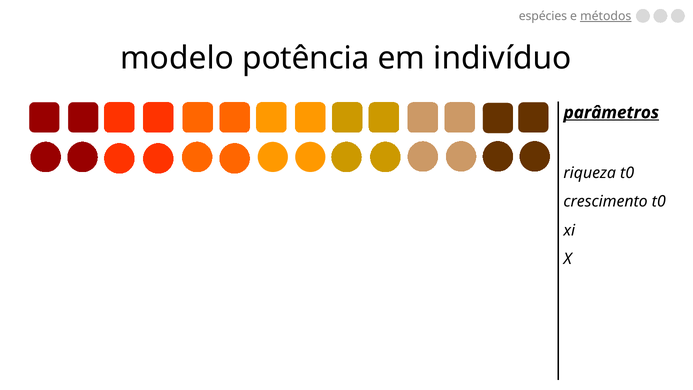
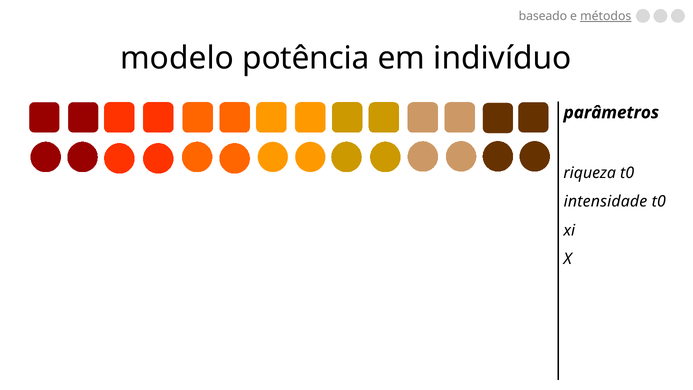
espécies: espécies -> baseado (543, 16)
parâmetros underline: present -> none (611, 113)
crescimento: crescimento -> intensidade (605, 202)
